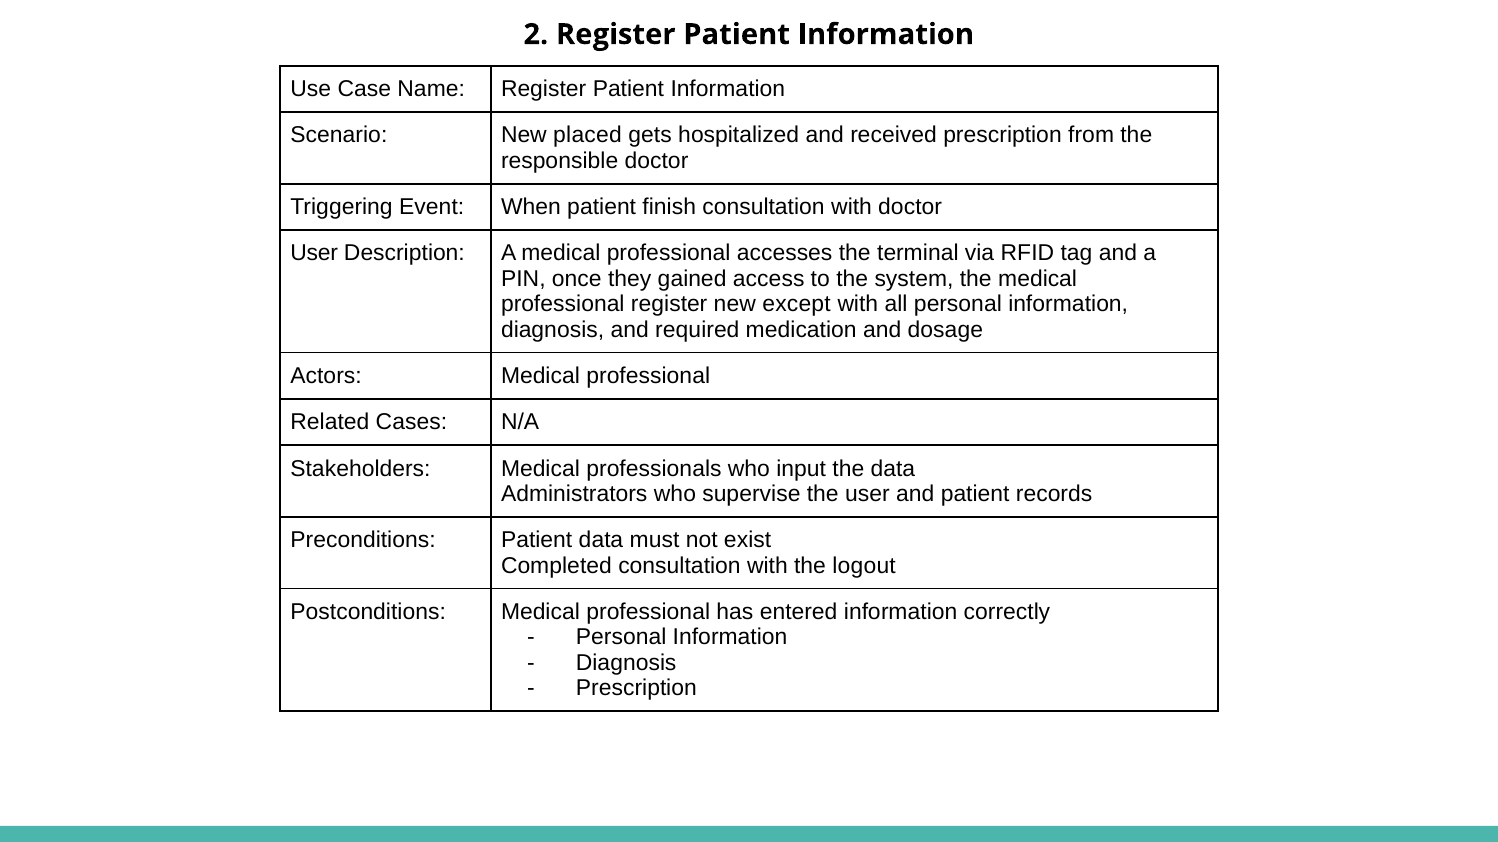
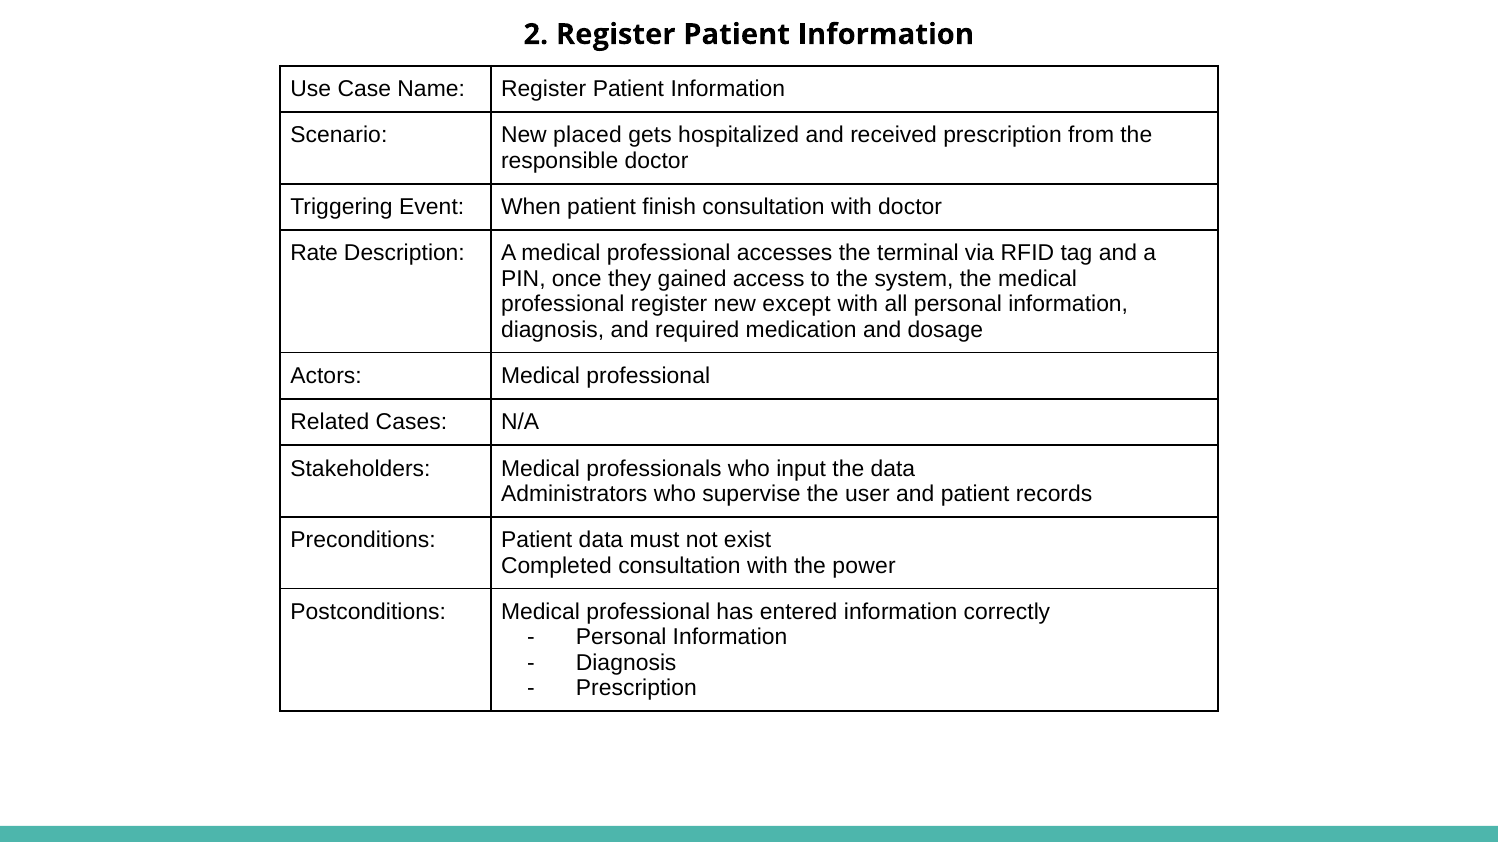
User: User -> Rate (314, 254)
logout: logout -> power (864, 566)
